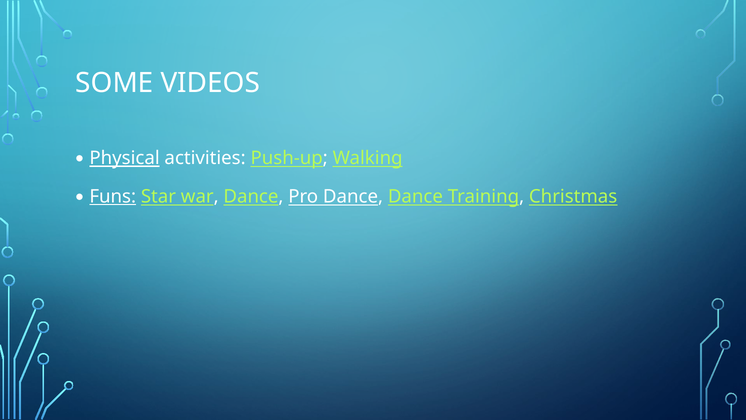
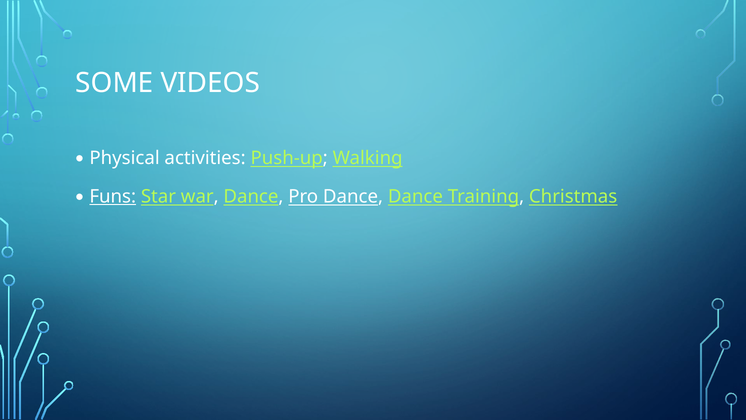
Physical underline: present -> none (125, 158)
